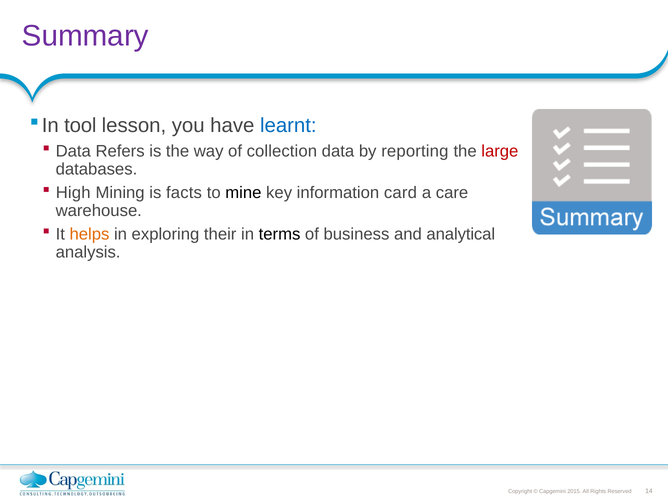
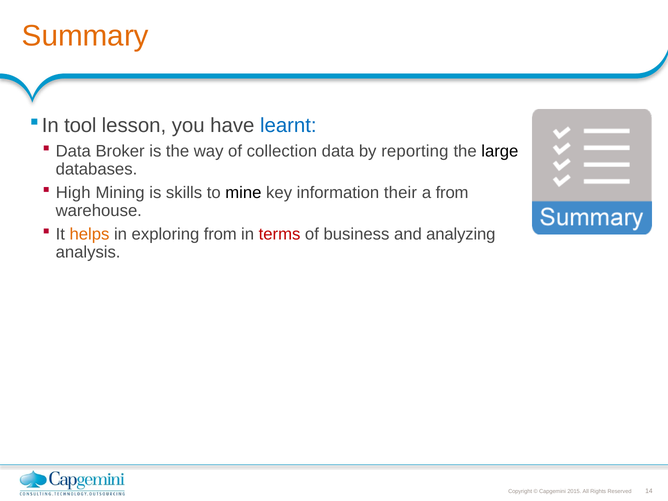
Summary colour: purple -> orange (85, 36)
Refers: Refers -> Broker (120, 151)
large colour: red -> black (500, 151)
facts: facts -> skills (184, 193)
card: card -> their (400, 193)
a care: care -> from (452, 193)
exploring their: their -> from (220, 234)
terms colour: black -> red (280, 234)
analytical: analytical -> analyzing (461, 234)
